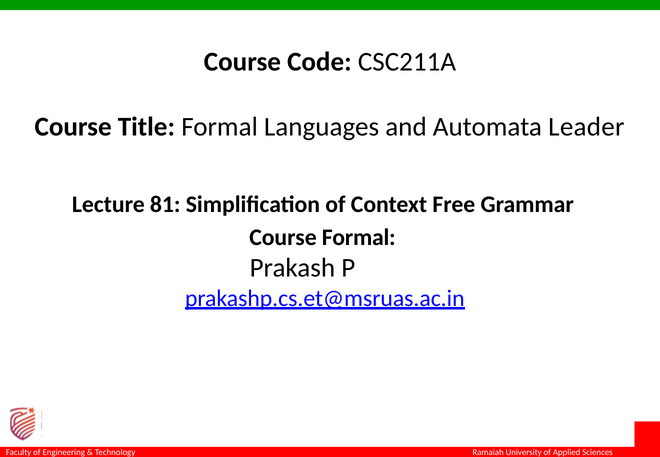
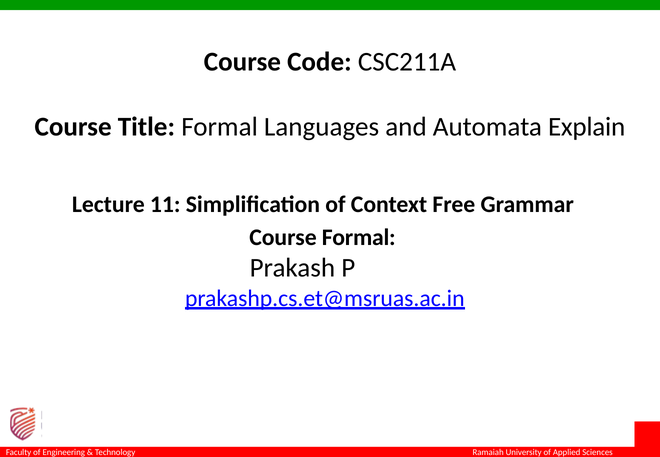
Leader: Leader -> Explain (587, 127)
81: 81 -> 11 (165, 204)
